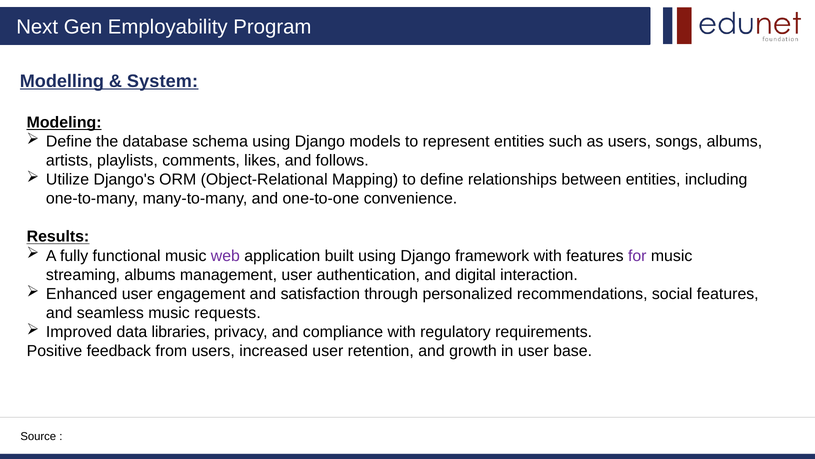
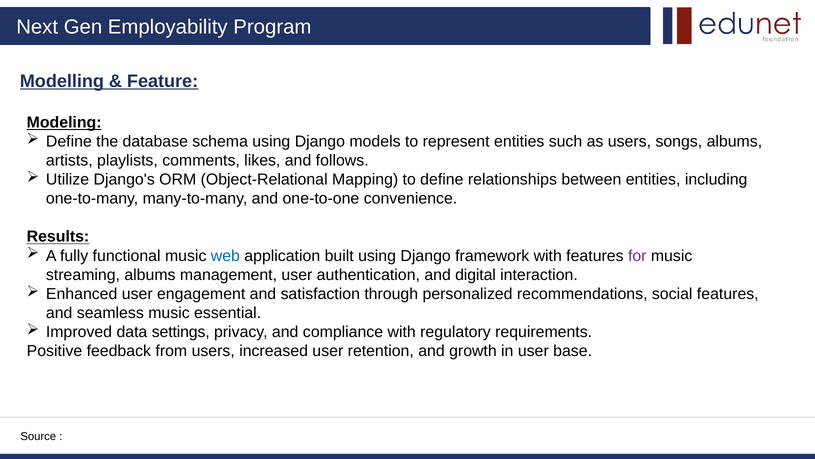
System: System -> Feature (163, 81)
web colour: purple -> blue (225, 256)
requests: requests -> essential (228, 313)
libraries: libraries -> settings (181, 332)
